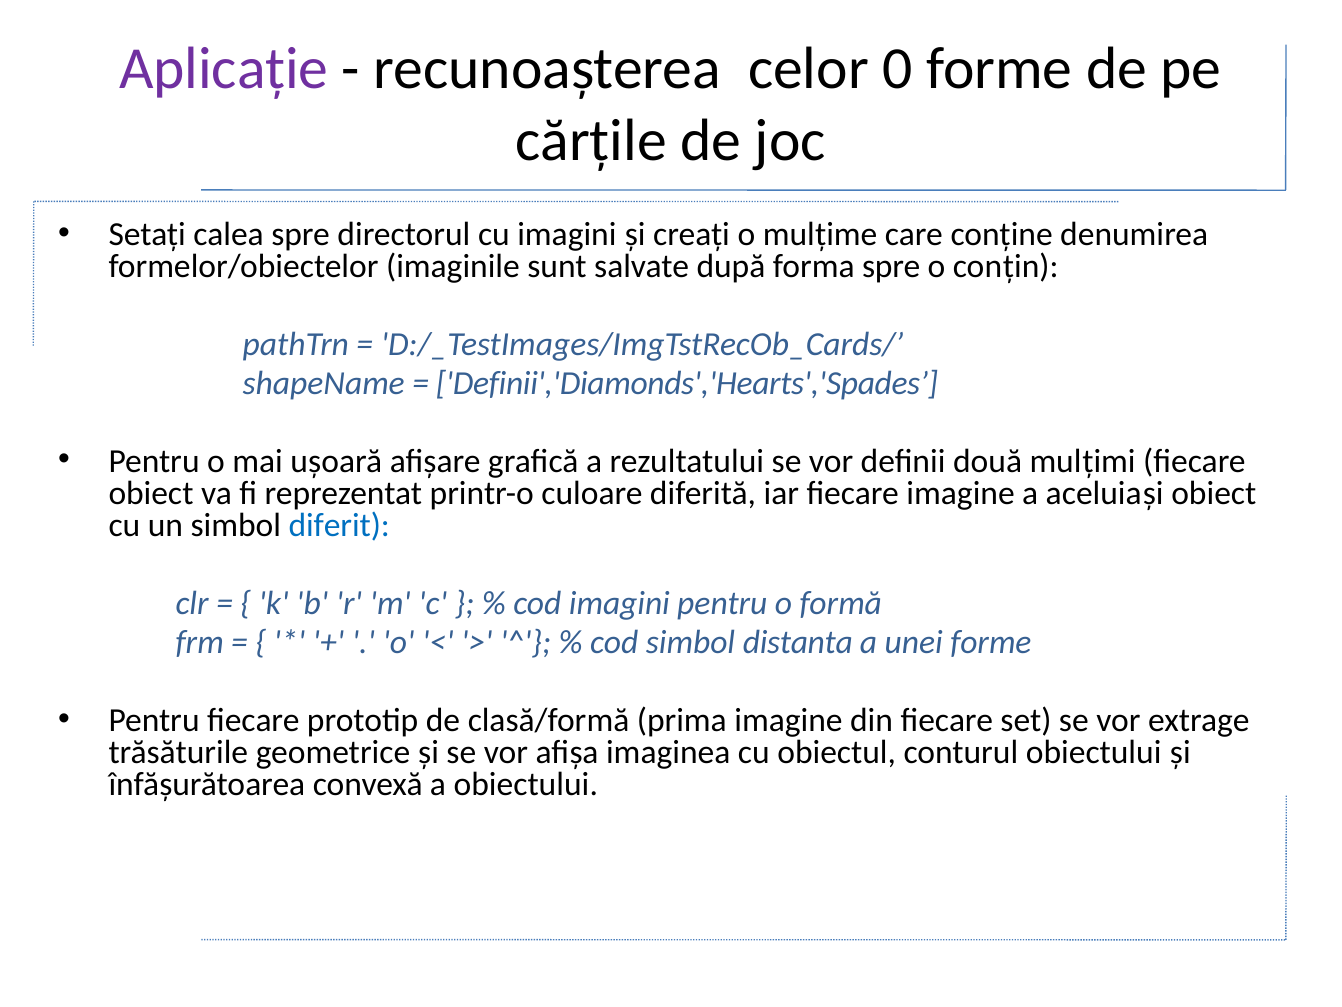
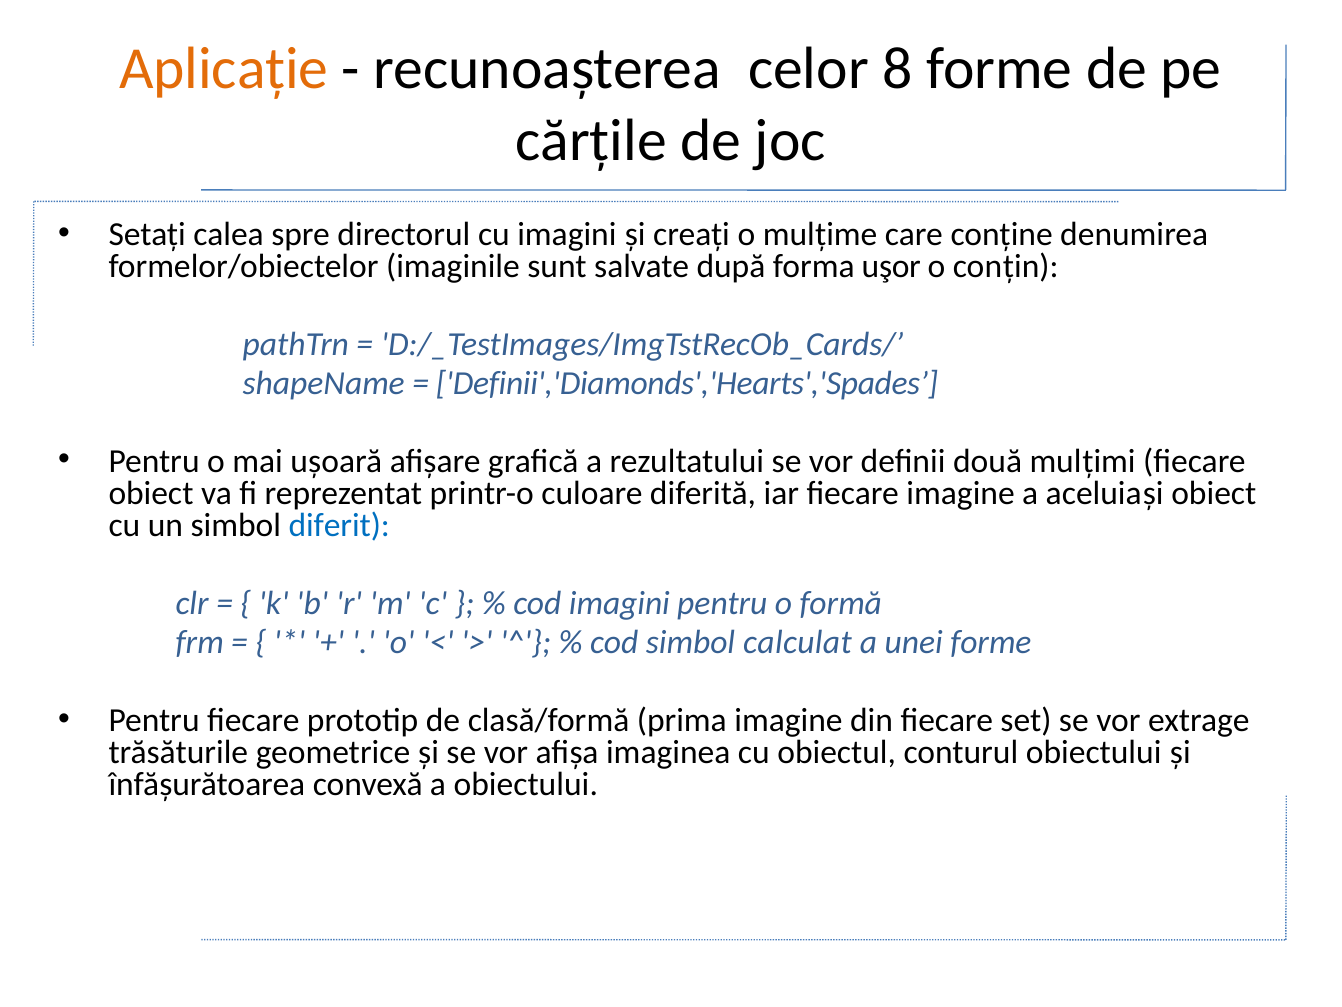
Aplicaţie colour: purple -> orange (224, 69)
0: 0 -> 8 (898, 69)
forma spre: spre -> uşor (891, 266)
distanta: distanta -> calculat (797, 642)
